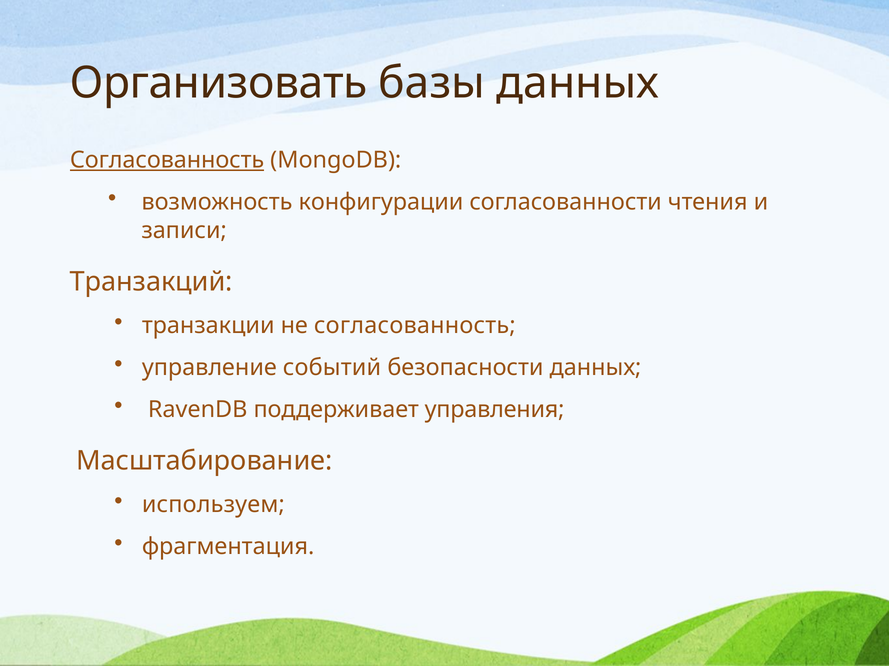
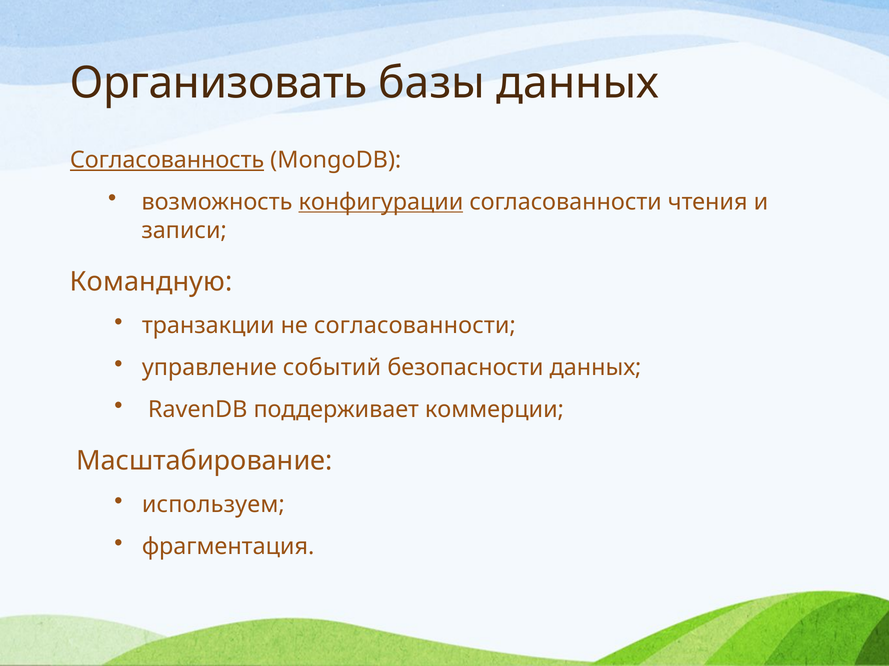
конфигурации underline: none -> present (381, 202)
Транзакций: Транзакций -> Командную (151, 282)
не согласованность: согласованность -> согласованности (415, 326)
управления: управления -> коммерции (494, 410)
